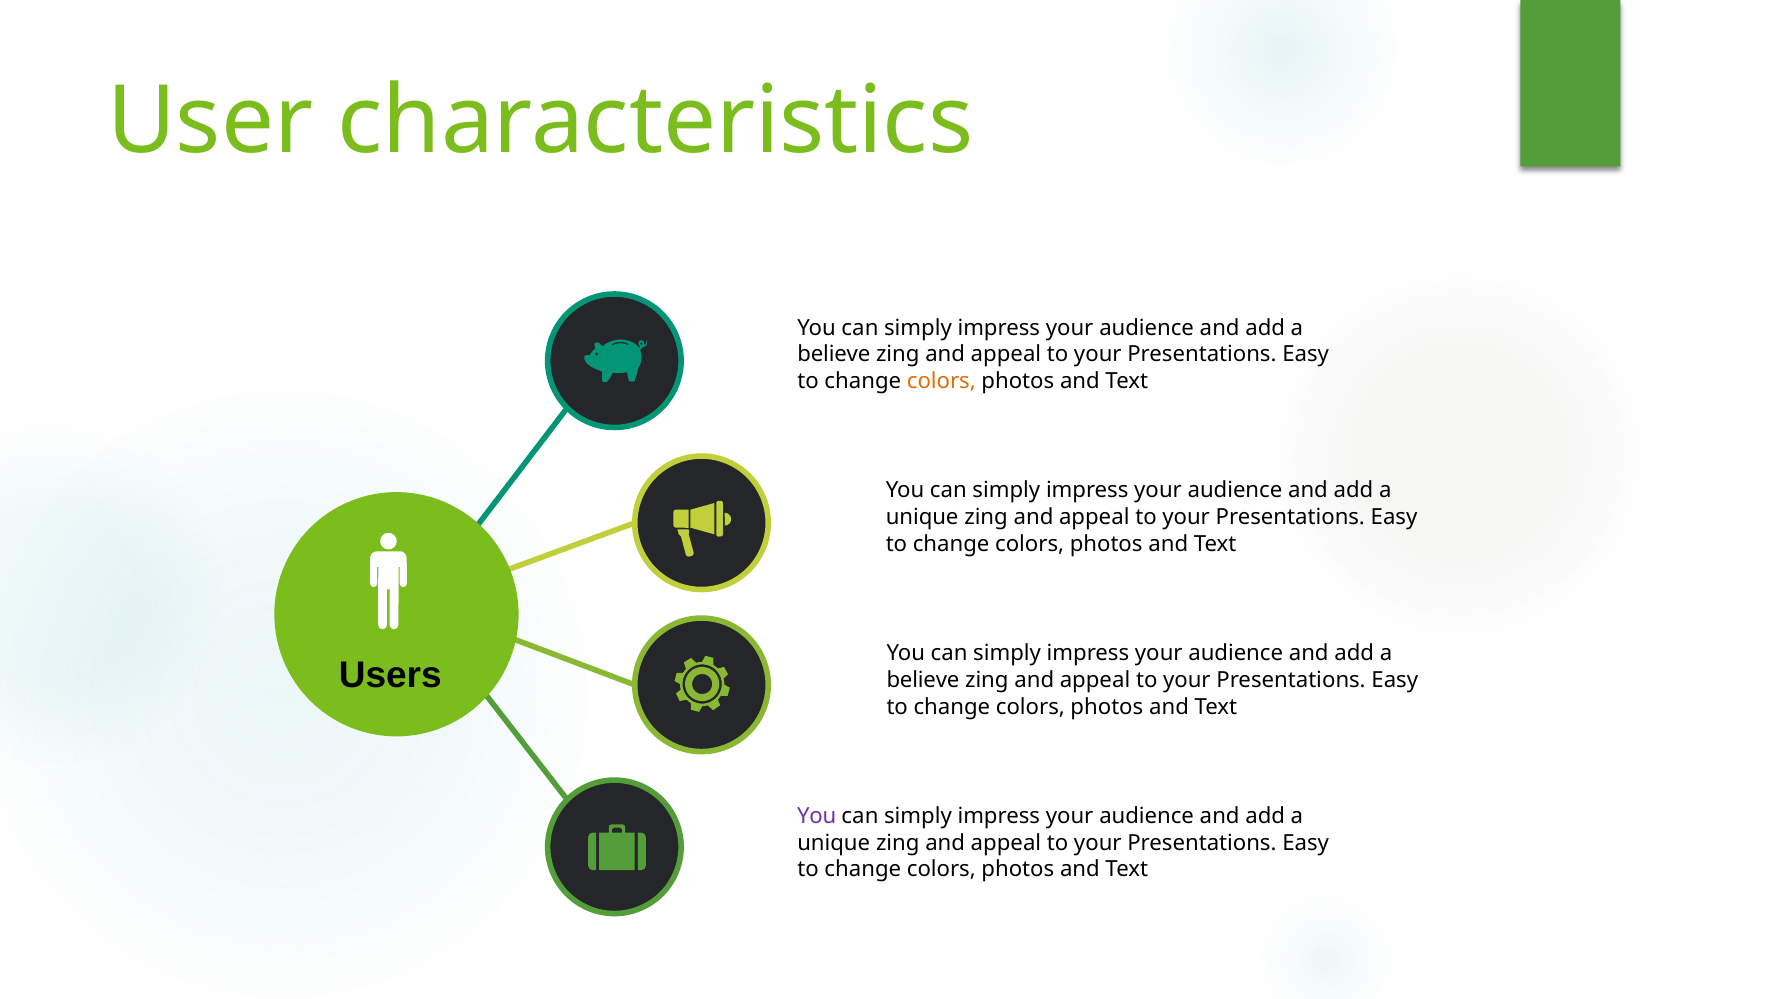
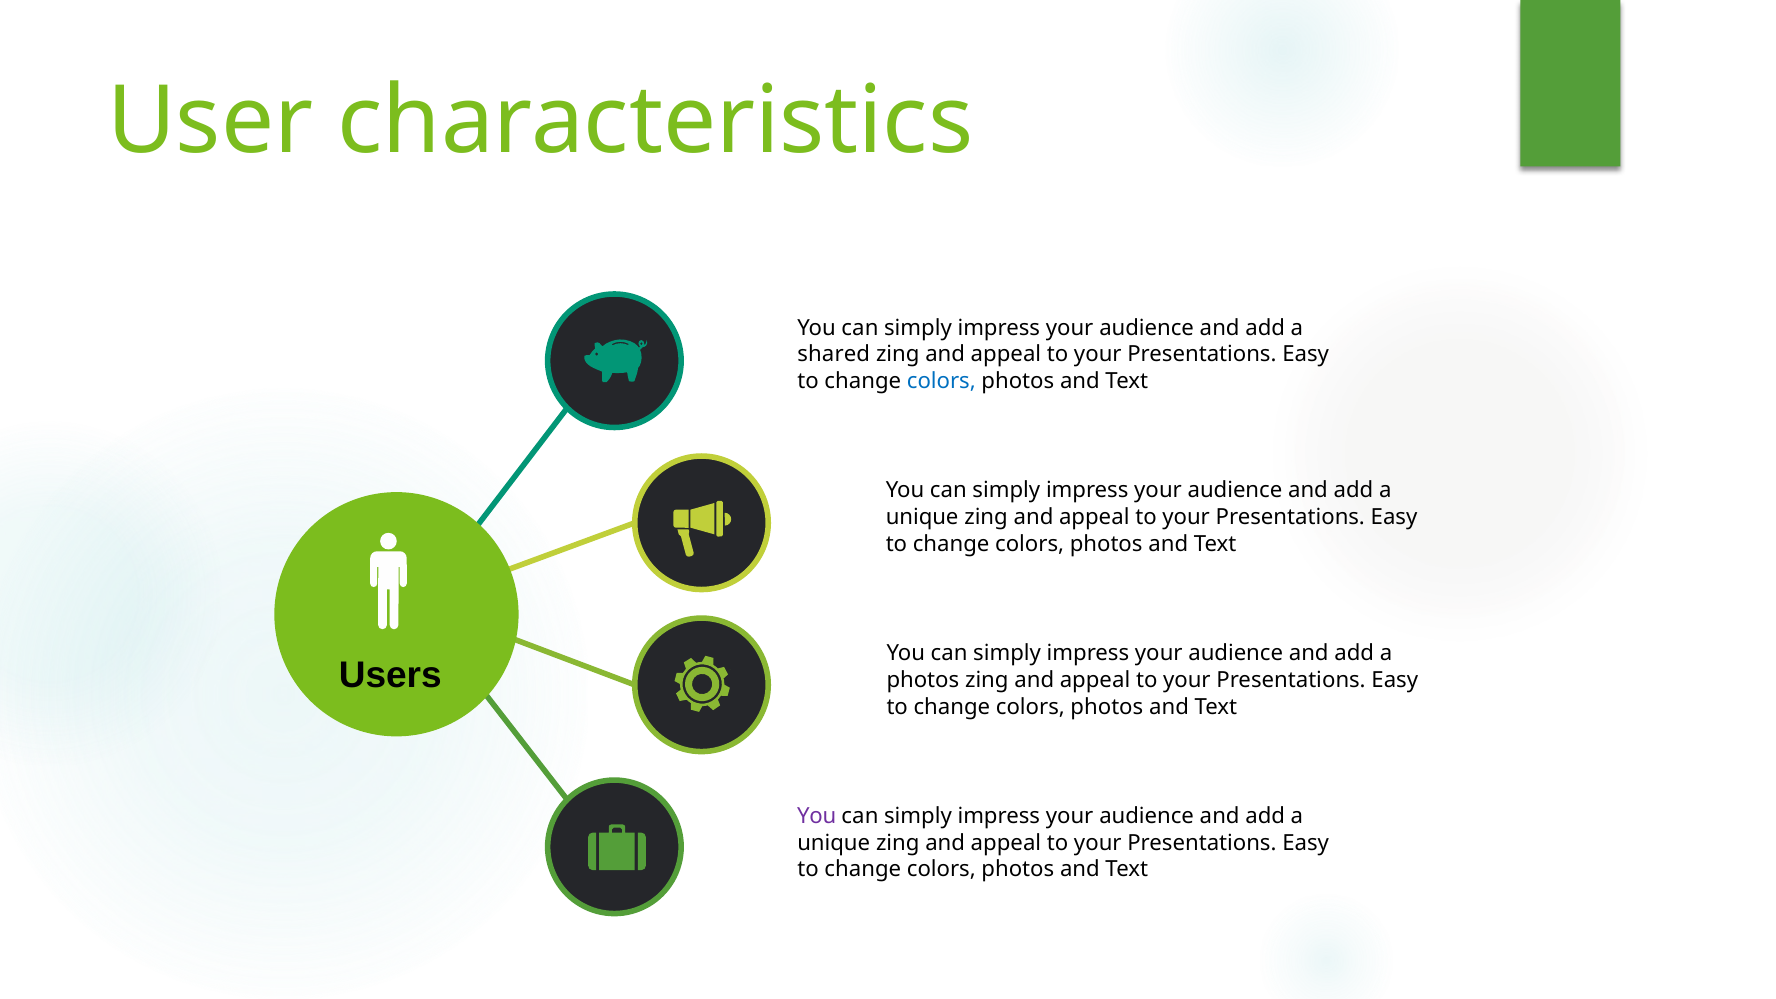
believe: believe -> shared (834, 354)
colors colour: orange -> blue (941, 381)
believe: believe -> photos (923, 680)
